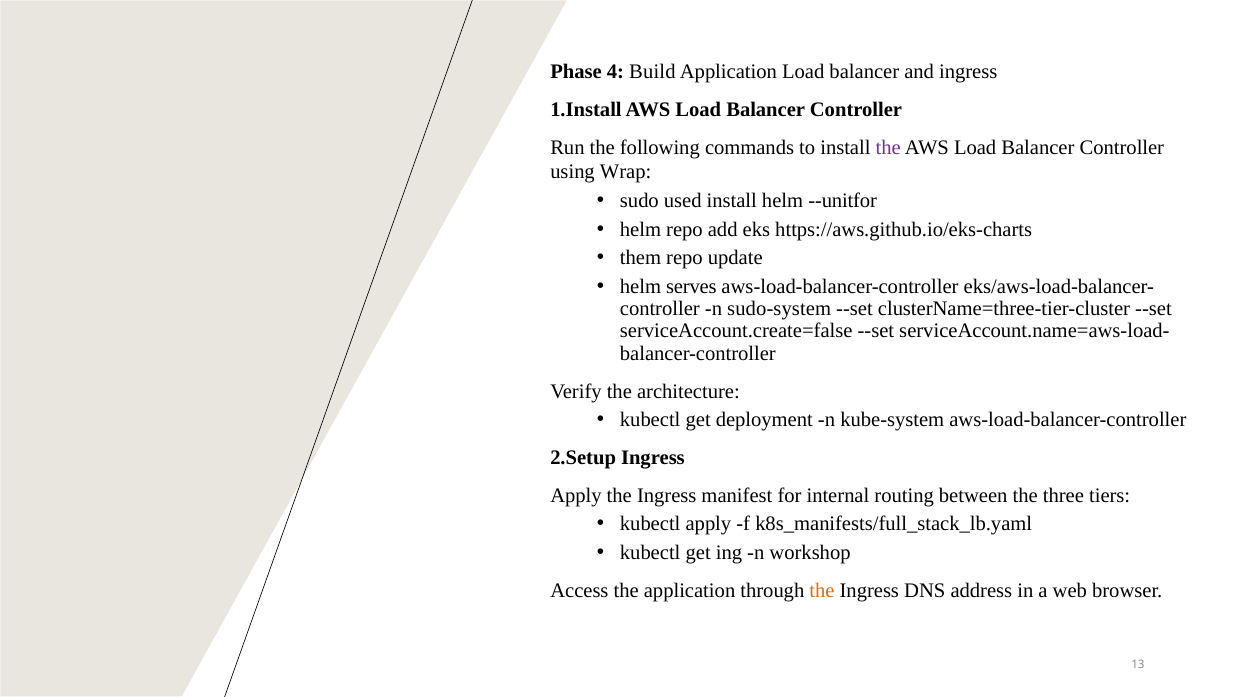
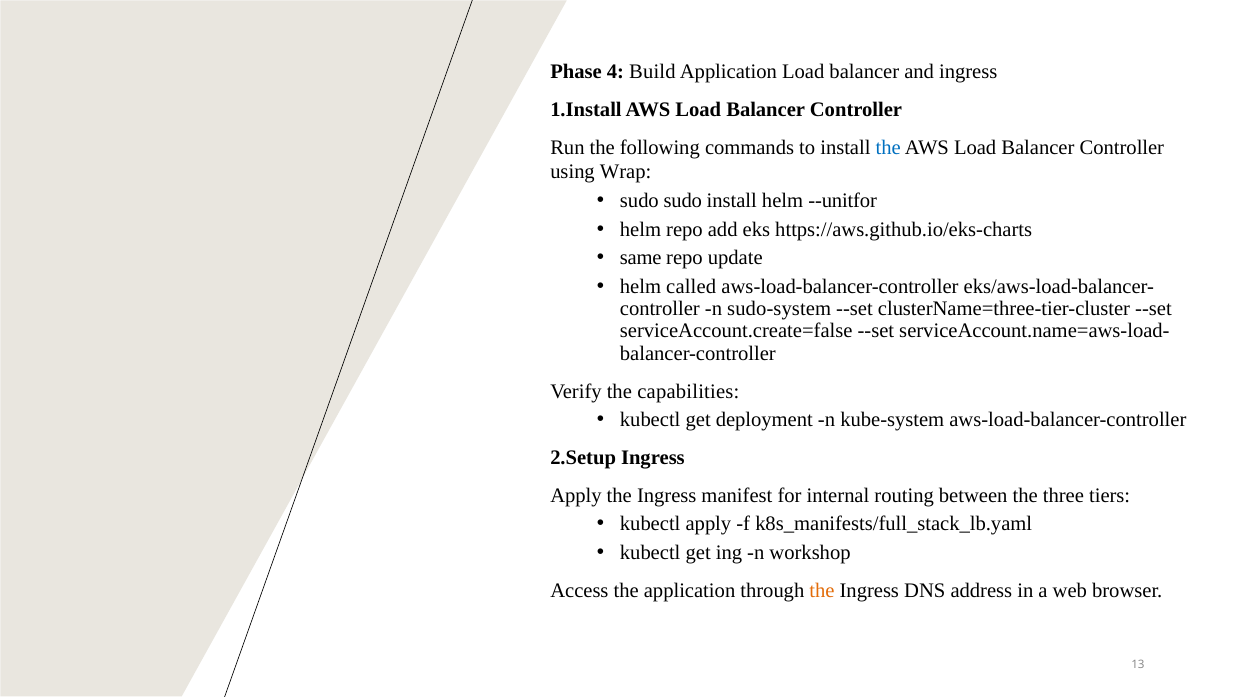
the colour: purple -> blue (888, 147)
sudo used: used -> sudo (683, 201)
them: them -> same (641, 258)
serves: serves -> called (691, 287)
architecture: architecture -> capabilities (688, 391)
